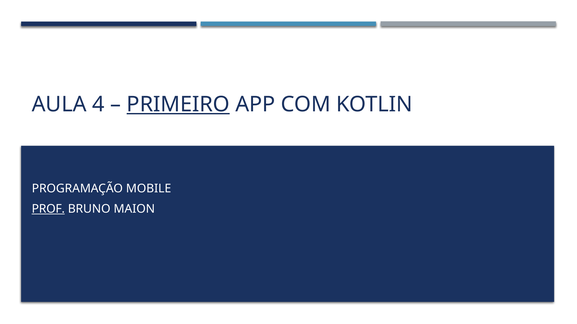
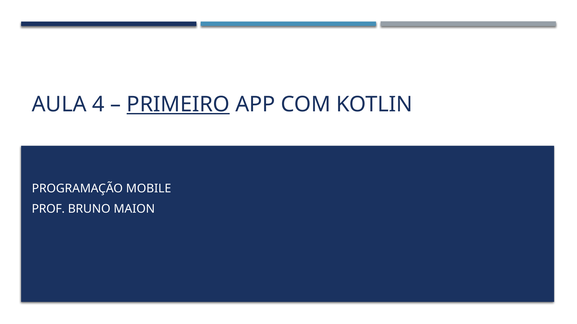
PROF underline: present -> none (48, 209)
